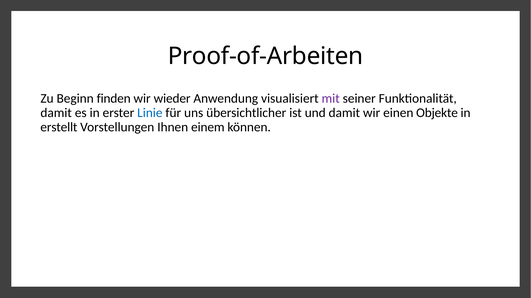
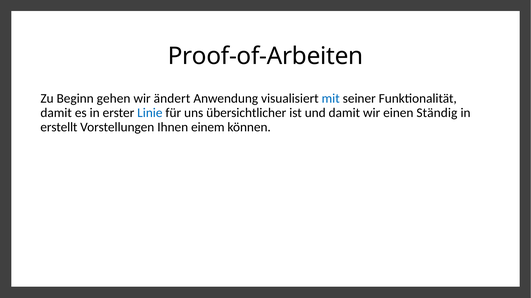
finden: finden -> gehen (114, 99)
wieder: wieder -> ändert (172, 99)
mit colour: purple -> blue (331, 99)
Objekte: Objekte -> Ständig (437, 113)
